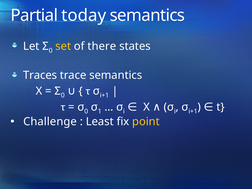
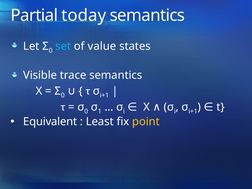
set colour: yellow -> light blue (63, 46)
there: there -> value (102, 46)
Traces: Traces -> Visible (40, 75)
Challenge: Challenge -> Equivalent (50, 122)
